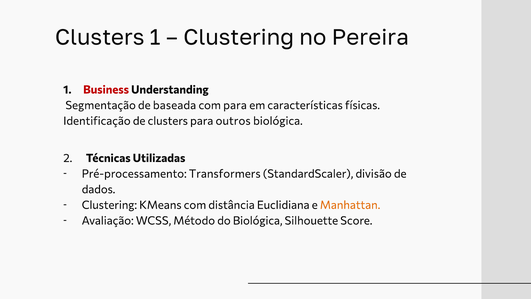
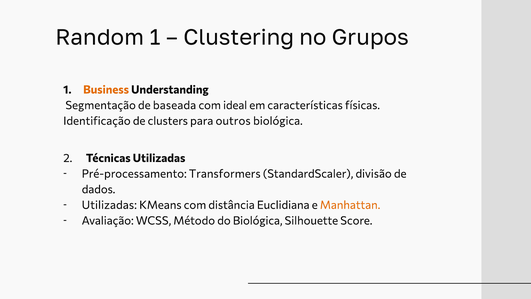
Clusters: Clusters -> Random (100, 38)
Pereira: Pereira -> Grupos (370, 38)
Business colour: red -> orange (106, 90)
com para: para -> ideal (235, 105)
Clustering: Clustering -> Utilizadas (109, 205)
